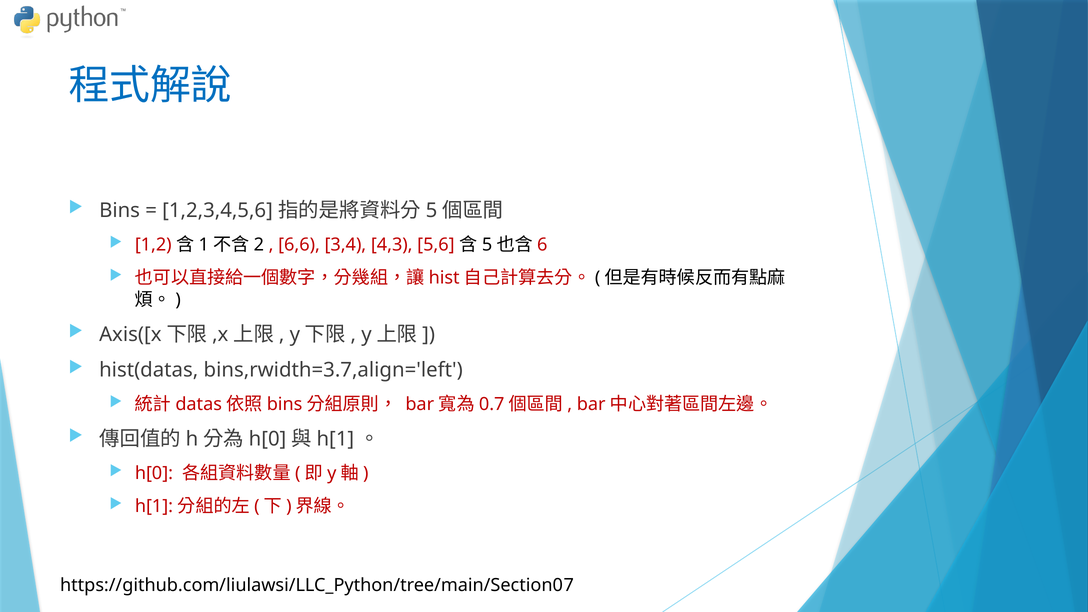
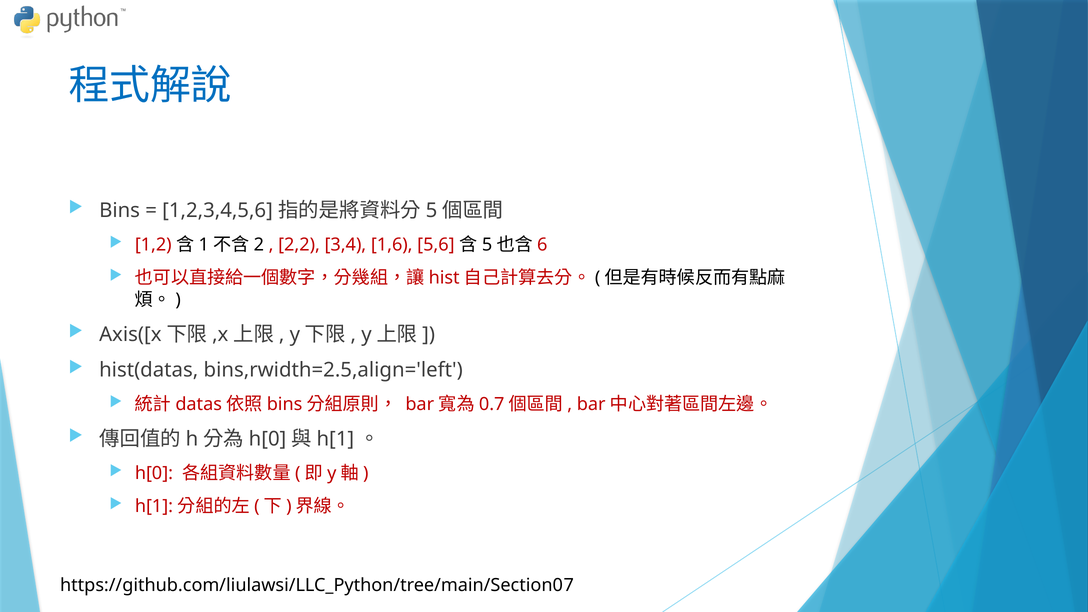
6,6: 6,6 -> 2,2 (299, 245)
4,3: 4,3 -> 1,6 (392, 245)
bins,rwidth=3.7,align='left: bins,rwidth=3.7,align='left -> bins,rwidth=2.5,align='left (333, 370)
